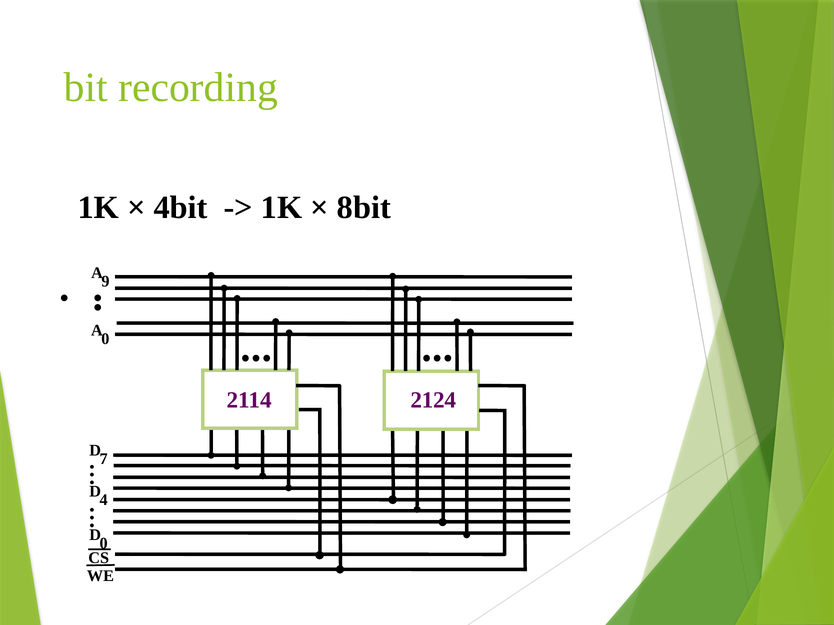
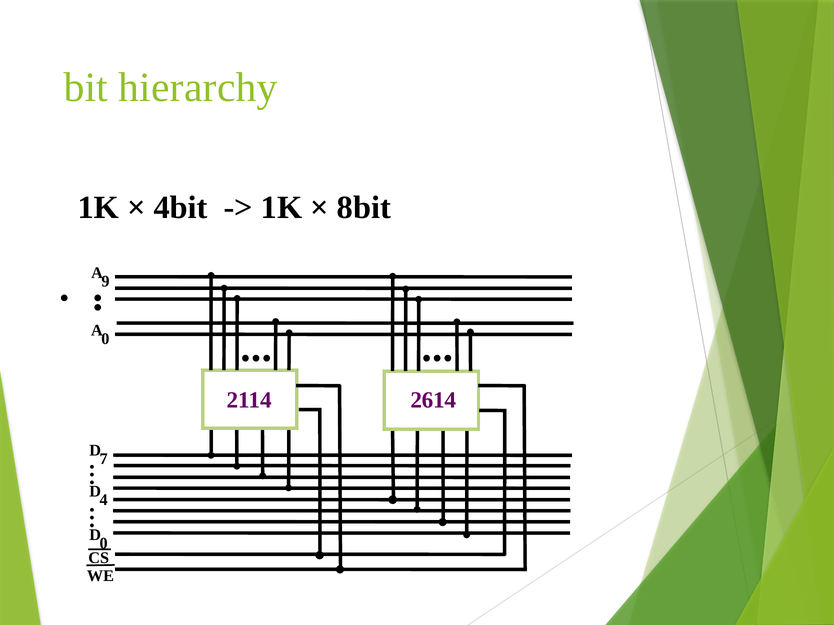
recording: recording -> hierarchy (198, 88)
2124: 2124 -> 2614 (433, 401)
